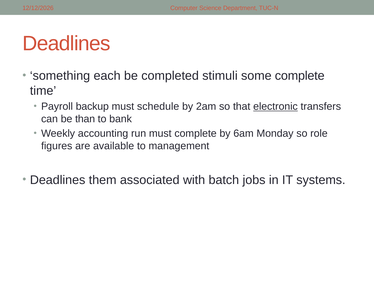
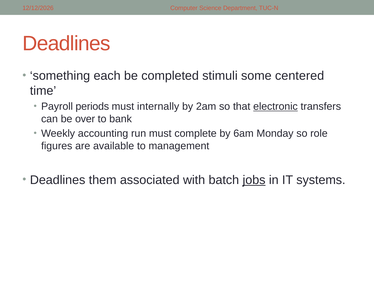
some complete: complete -> centered (300, 76)
backup: backup -> periods (92, 106)
schedule: schedule -> internally (158, 106)
than: than -> over (85, 119)
jobs underline: none -> present (254, 180)
